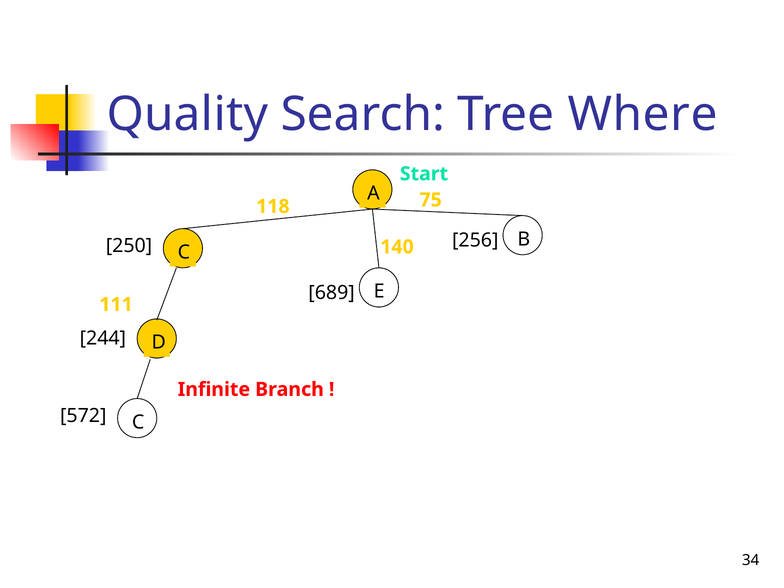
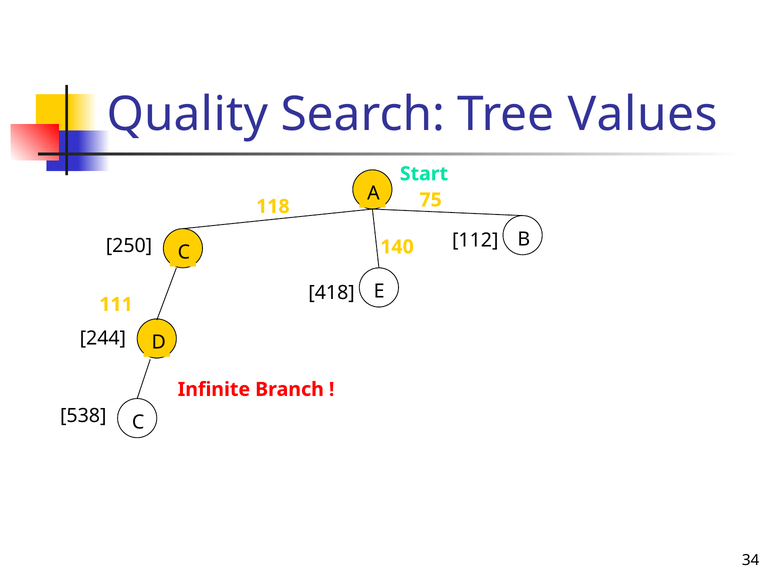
Where: Where -> Values (643, 114)
256: 256 -> 112 (475, 240)
689: 689 -> 418 (332, 293)
572: 572 -> 538 (83, 416)
